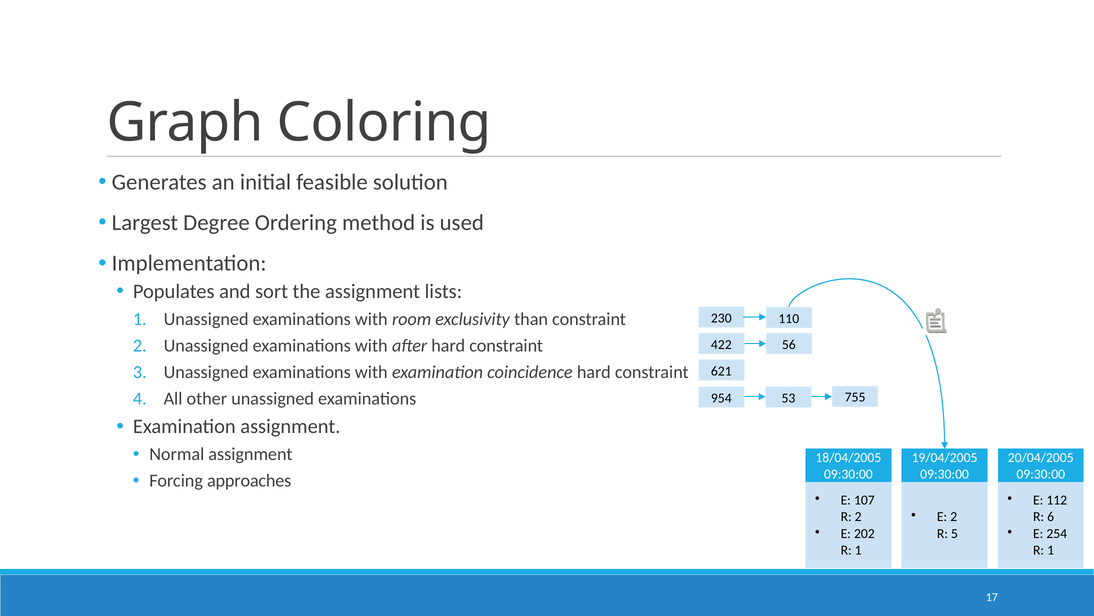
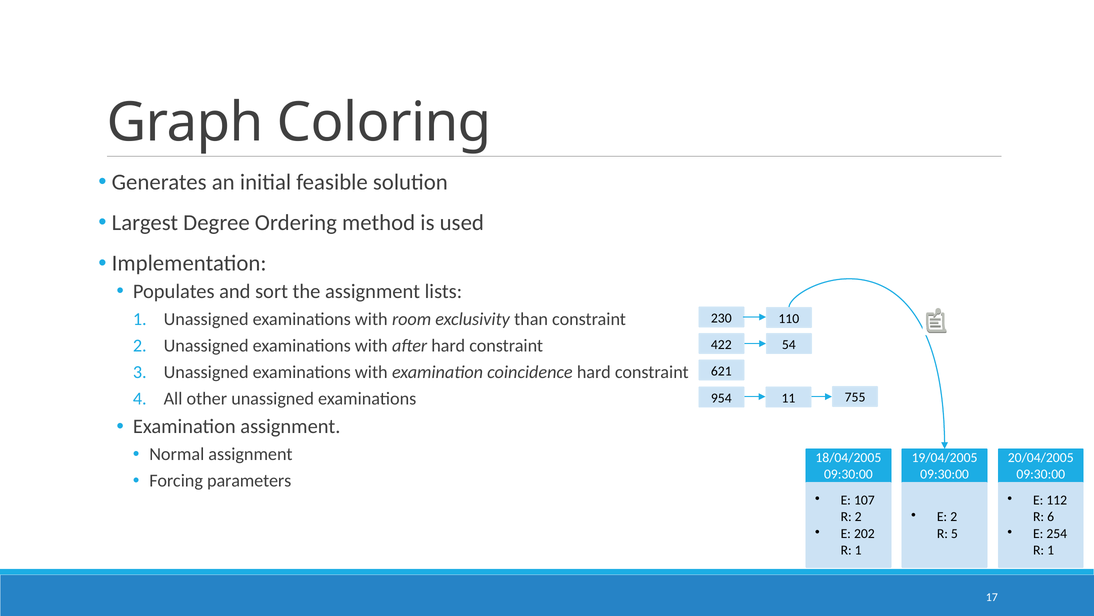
56: 56 -> 54 (789, 344)
53: 53 -> 11 (788, 398)
approaches: approaches -> parameters (249, 480)
